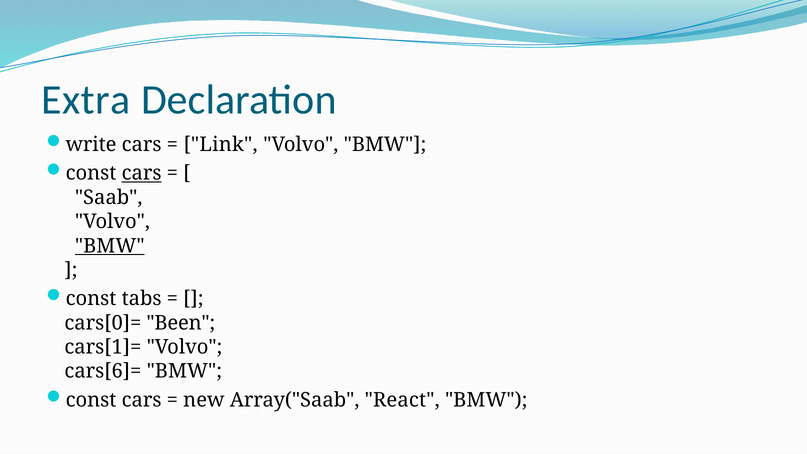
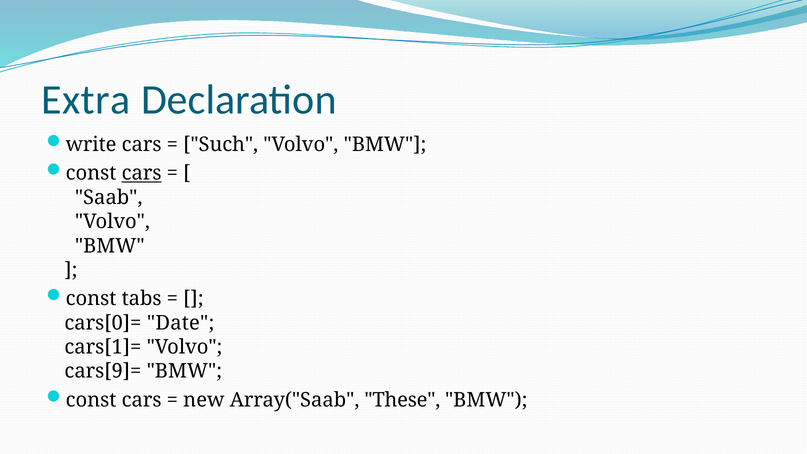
Link: Link -> Such (221, 145)
BMW underline: present -> none (110, 246)
Been: Been -> Date (181, 323)
cars[6]=: cars[6]= -> cars[9]= (103, 371)
React: React -> These (402, 400)
